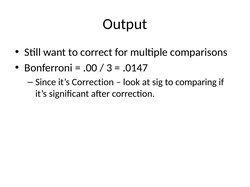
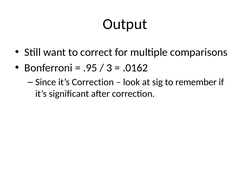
.00: .00 -> .95 (90, 68)
.0147: .0147 -> .0162 (135, 68)
comparing: comparing -> remember (196, 82)
